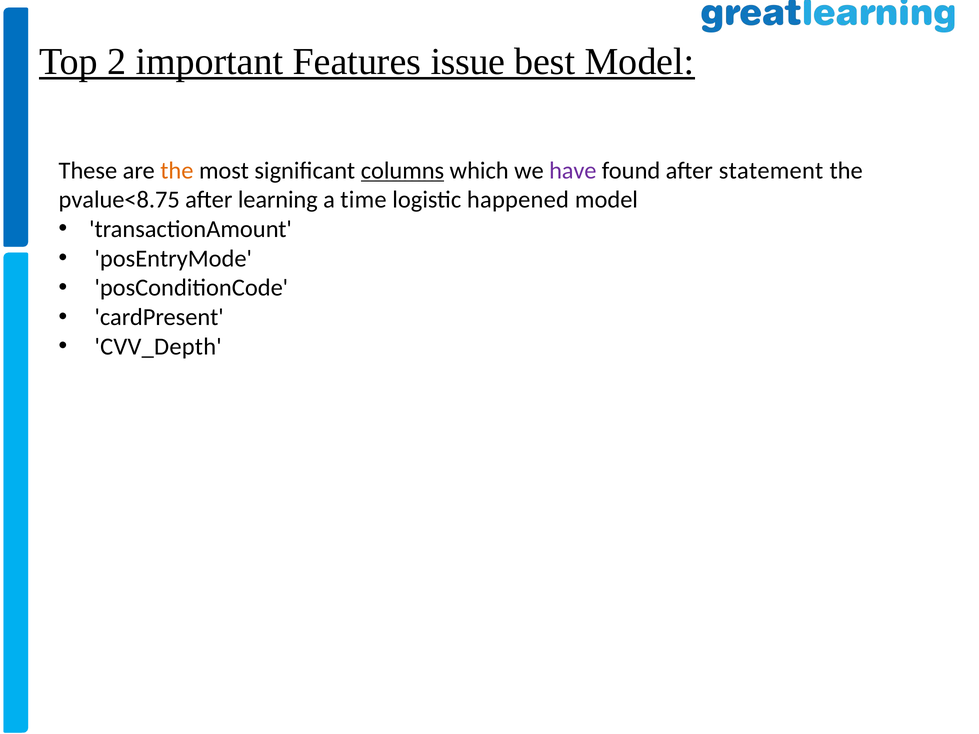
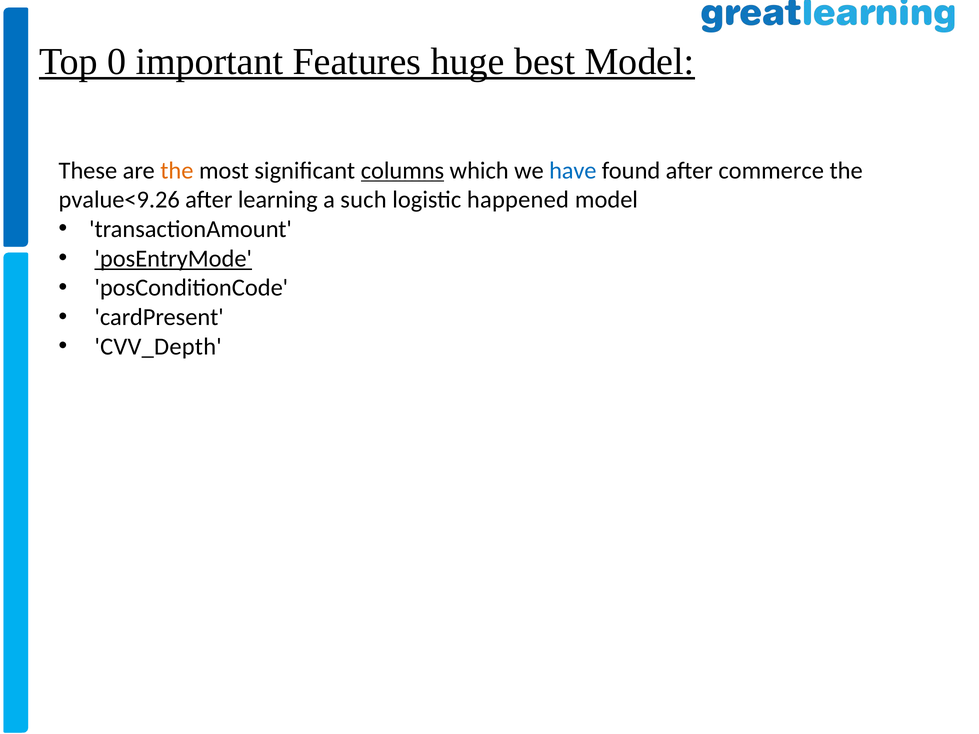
2: 2 -> 0 (117, 62)
issue: issue -> huge (468, 62)
have colour: purple -> blue (573, 171)
statement: statement -> commerce (771, 171)
pvalue<8.75: pvalue<8.75 -> pvalue<9.26 (119, 200)
time: time -> such (363, 200)
posEntryMode underline: none -> present (173, 259)
